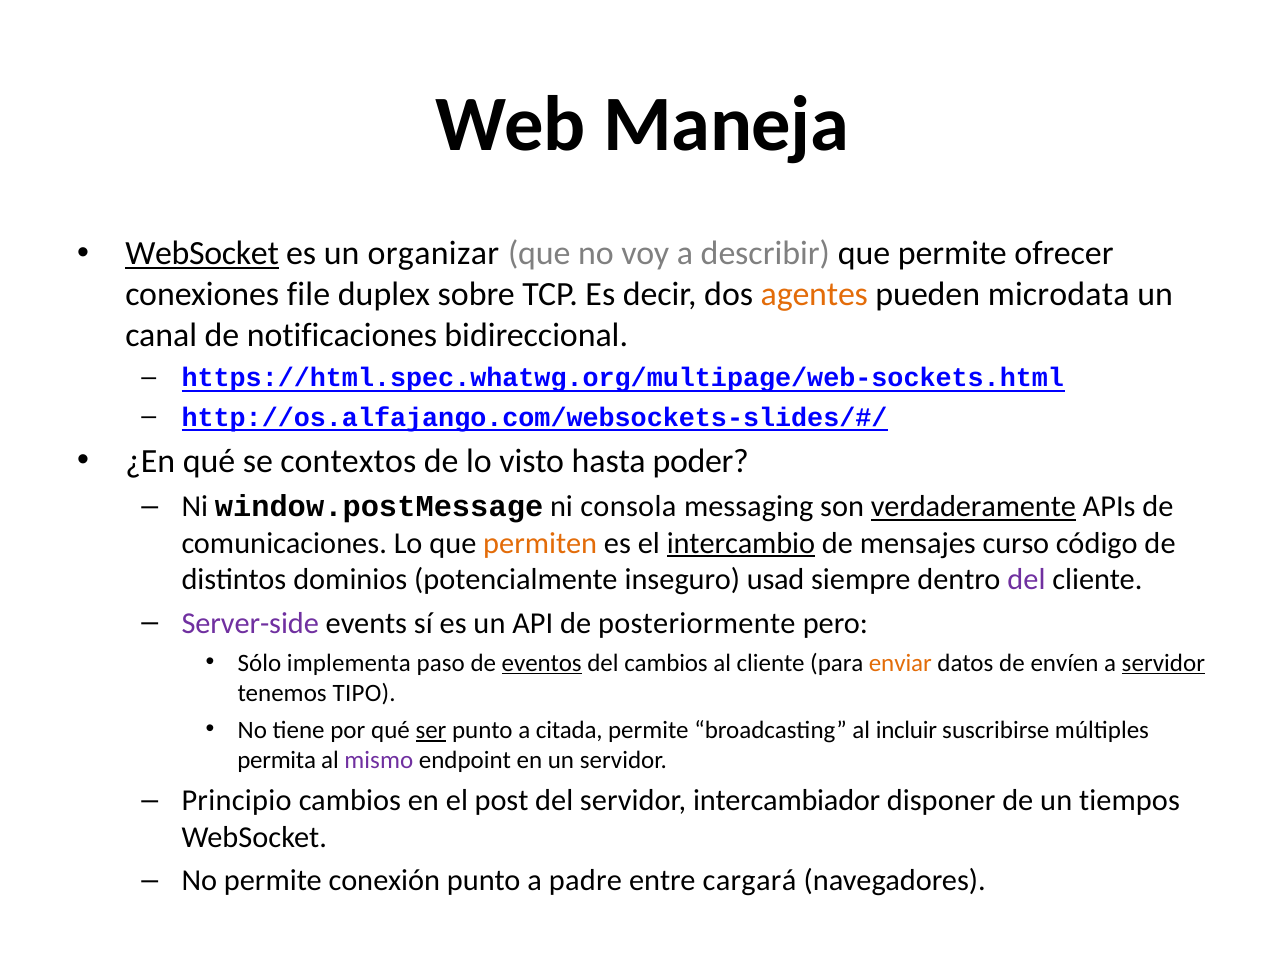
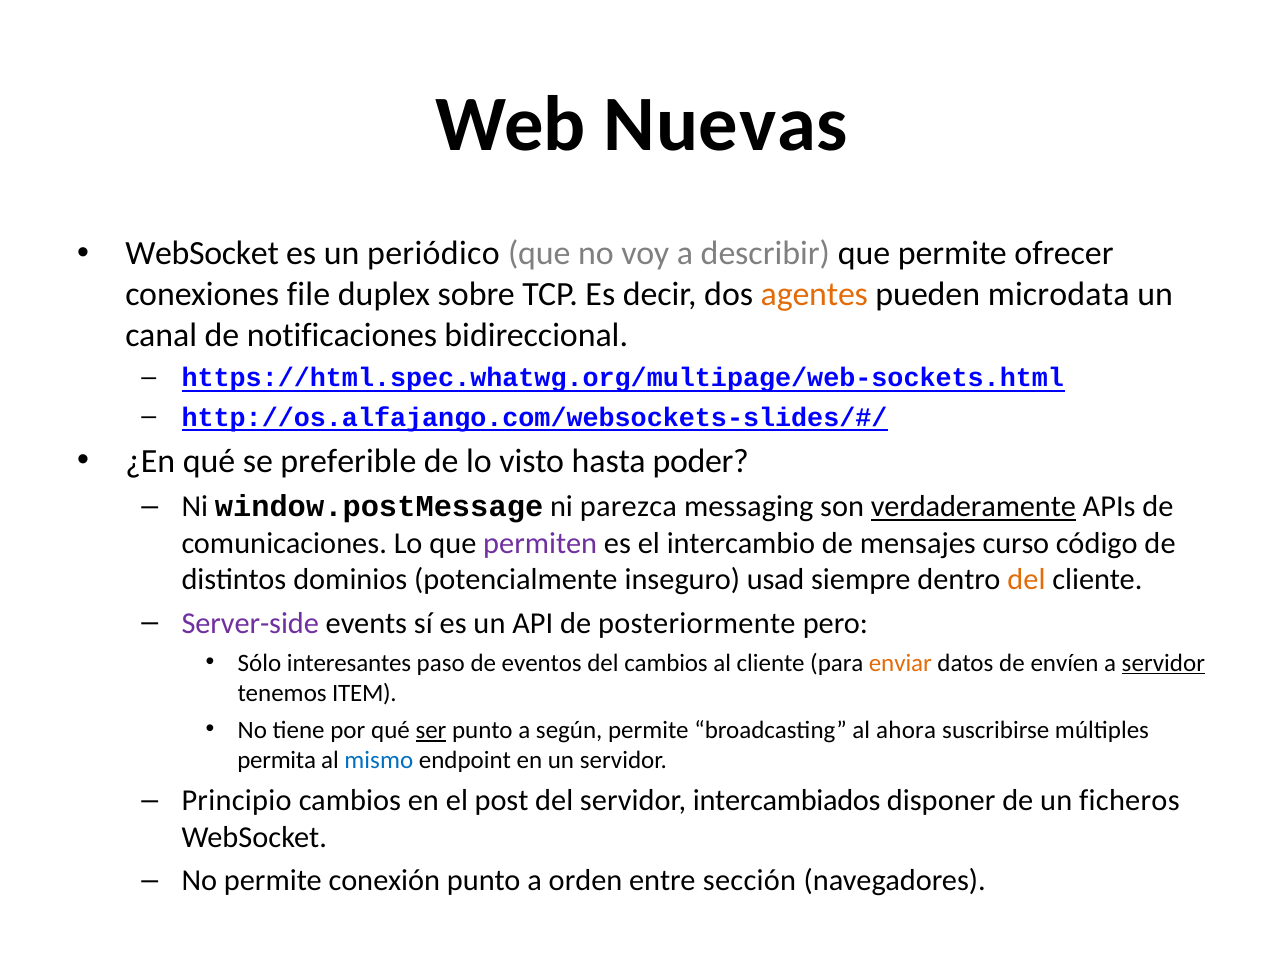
Maneja: Maneja -> Nuevas (726, 124)
WebSocket underline: present -> none (202, 254)
organizar: organizar -> periódico (433, 254)
contextos: contextos -> preferible (348, 462)
consola: consola -> parezca (628, 507)
permiten colour: orange -> purple (540, 544)
intercambio underline: present -> none (741, 544)
del colour: purple -> orange (1026, 580)
implementa: implementa -> interesantes (349, 663)
eventos underline: present -> none (542, 663)
TIPO: TIPO -> ITEM (364, 693)
citada: citada -> según (569, 731)
incluir: incluir -> ahora (906, 731)
mismo colour: purple -> blue (379, 761)
intercambiador: intercambiador -> intercambiados (787, 801)
tiempos: tiempos -> ficheros (1129, 801)
padre: padre -> orden (586, 881)
cargará: cargará -> sección (749, 881)
